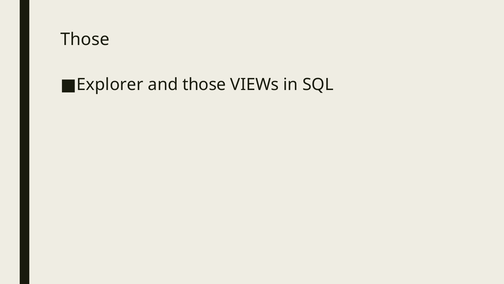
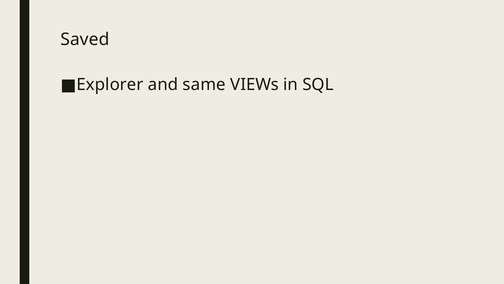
Those: Those -> Saved (85, 39)
and those: those -> same (204, 84)
